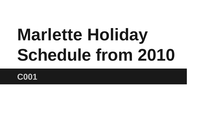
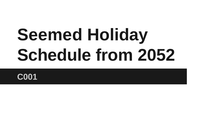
Marlette: Marlette -> Seemed (50, 35)
2010: 2010 -> 2052 (156, 55)
